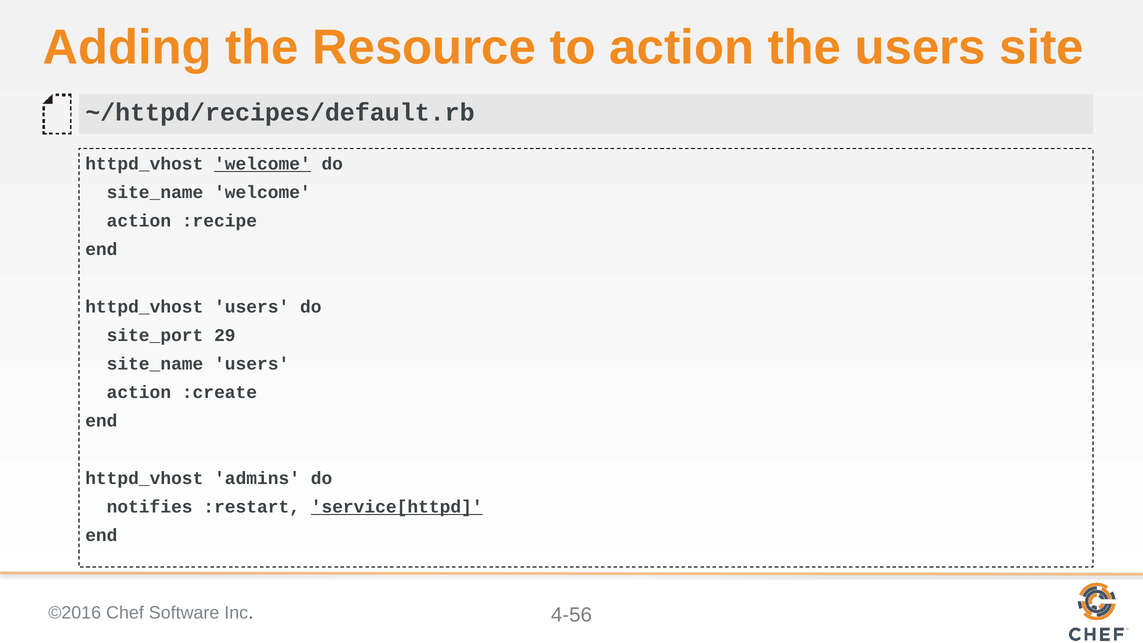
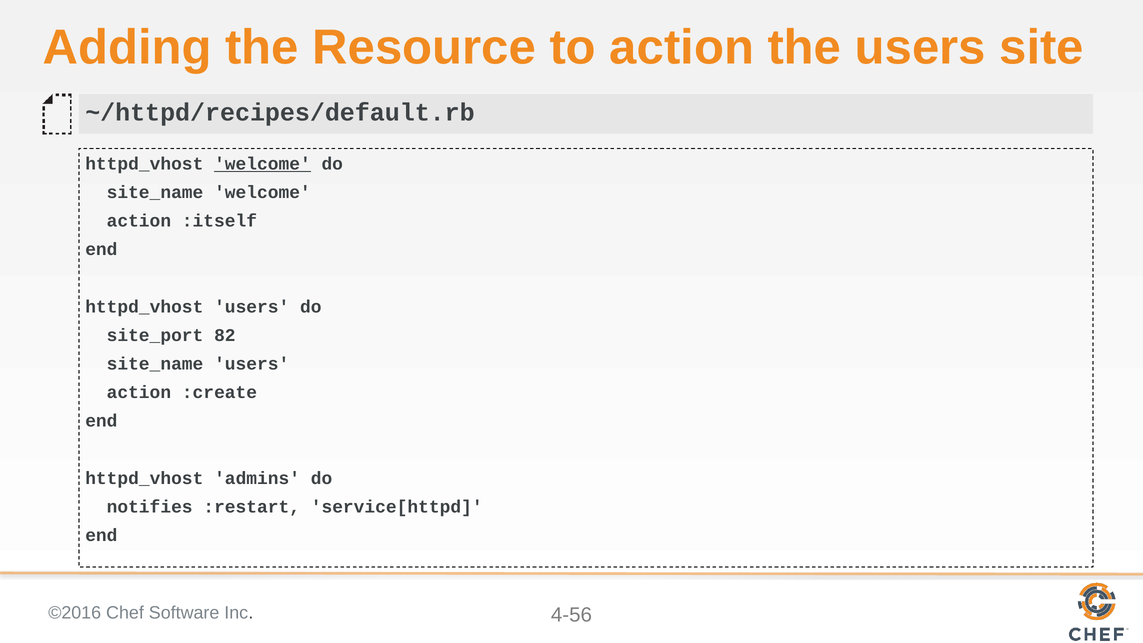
:recipe: :recipe -> :itself (219, 221)
29: 29 -> 82 (225, 335)
service[httpd underline: present -> none (397, 507)
